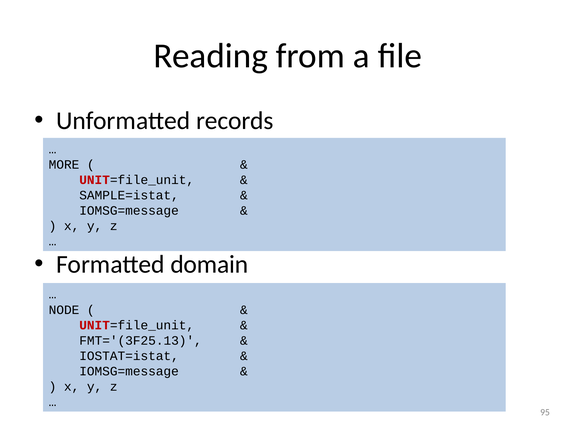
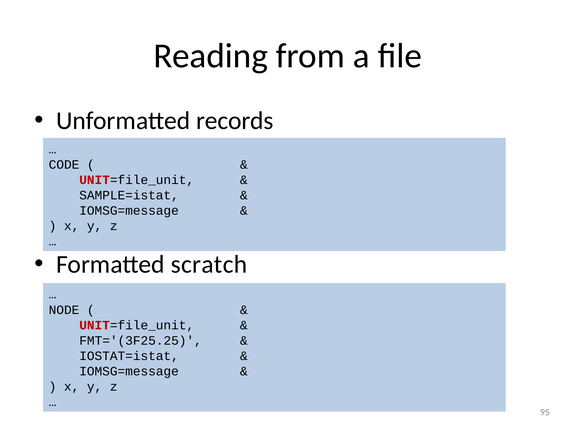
MORE: MORE -> CODE (64, 165)
domain: domain -> scratch (209, 264)
FMT='(3F25.13: FMT='(3F25.13 -> FMT='(3F25.25 (141, 340)
